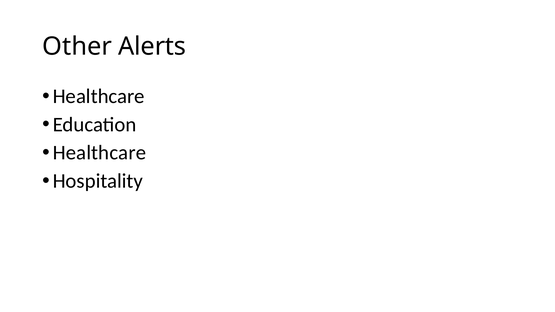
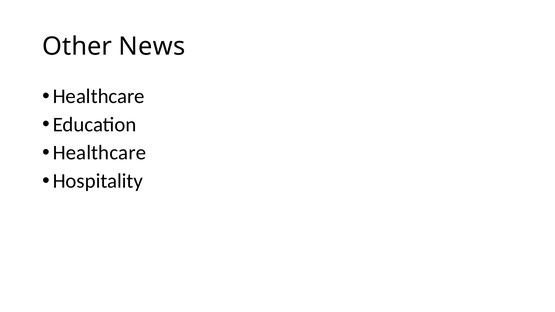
Alerts: Alerts -> News (152, 47)
